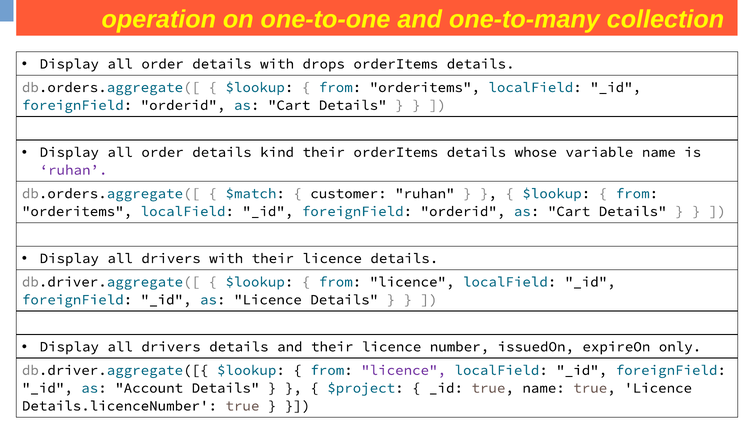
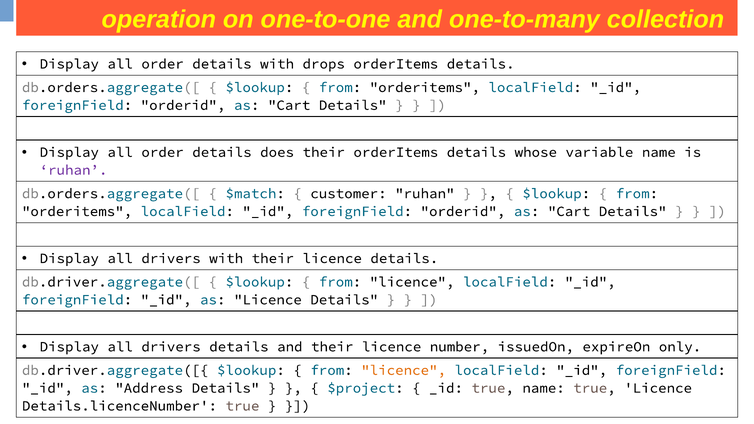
kind: kind -> does (277, 152)
licence colour: purple -> orange (404, 370)
Account: Account -> Address (149, 388)
